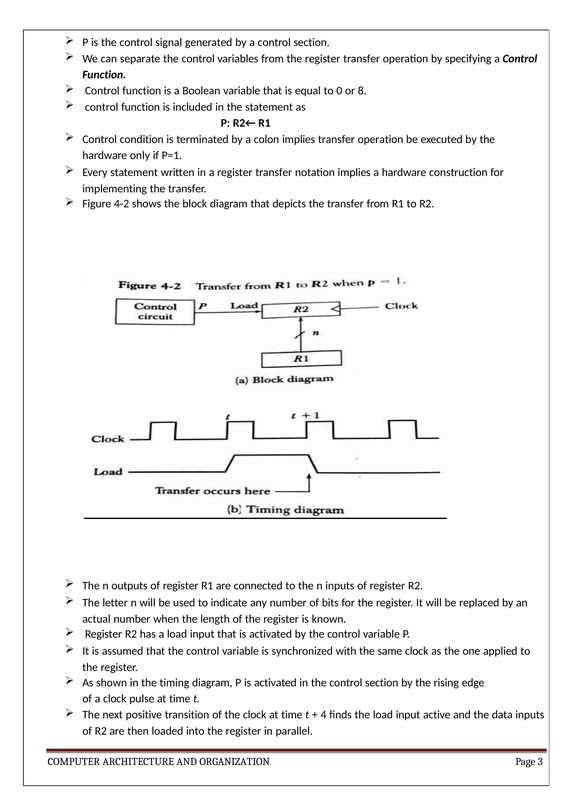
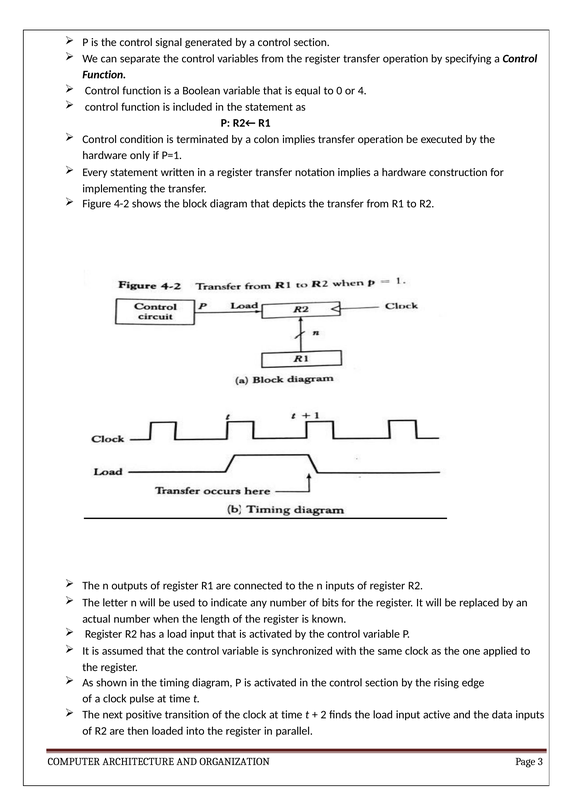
8: 8 -> 4 (362, 91)
4: 4 -> 2 (323, 715)
